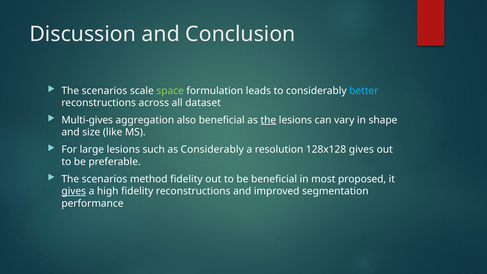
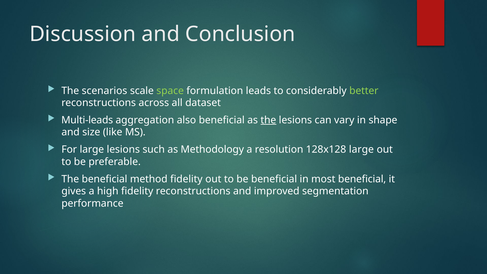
better colour: light blue -> light green (364, 91)
Multi-gives: Multi-gives -> Multi-leads (87, 120)
as Considerably: Considerably -> Methodology (212, 150)
128x128 gives: gives -> large (361, 150)
scenarios: scenarios -> beneficial (105, 179)
most proposed: proposed -> beneficial (362, 179)
gives underline: present -> none (74, 191)
